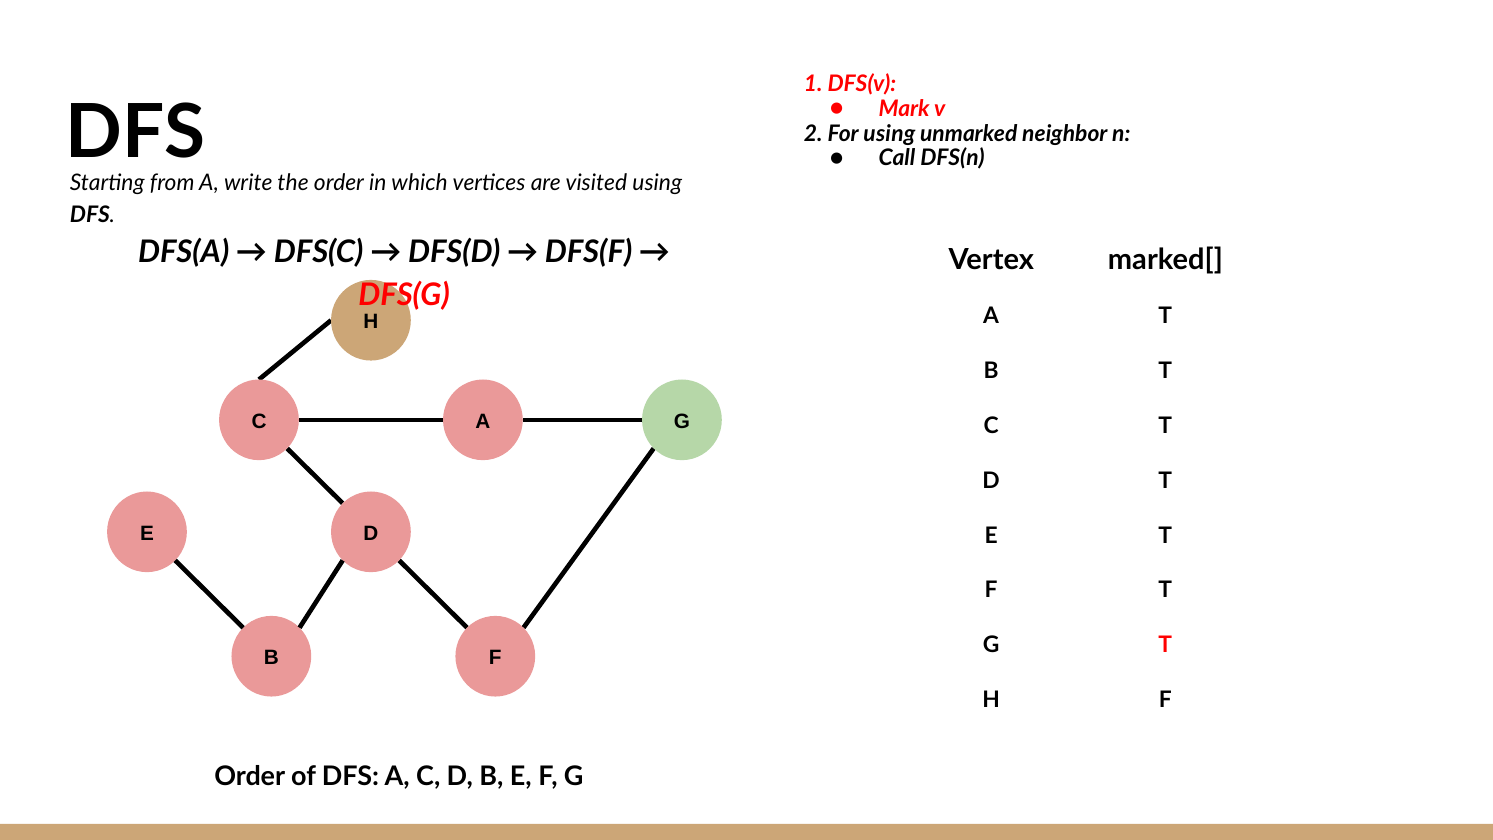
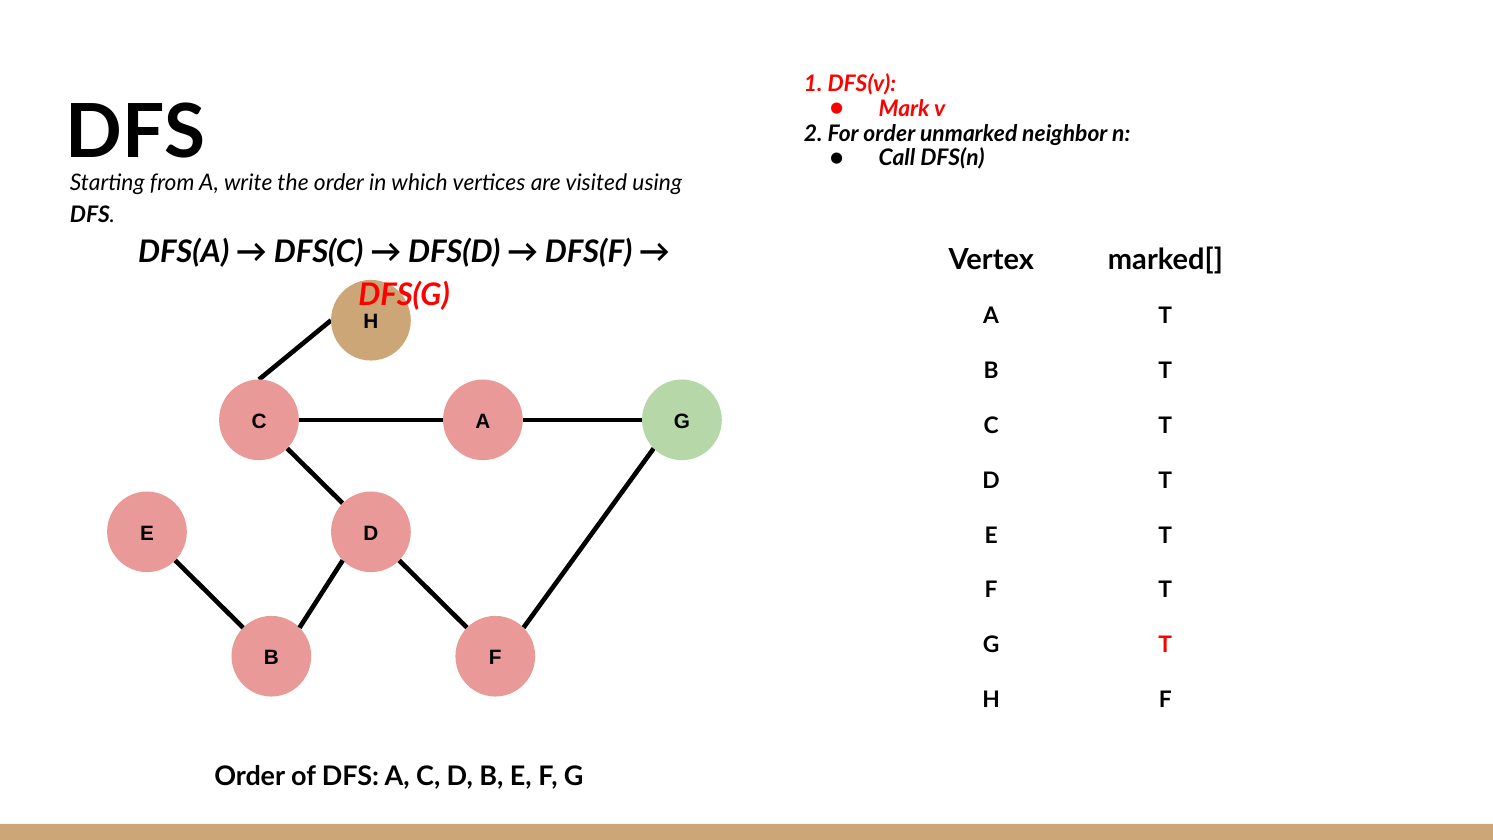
For using: using -> order (889, 133)
